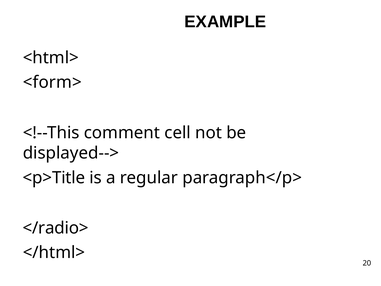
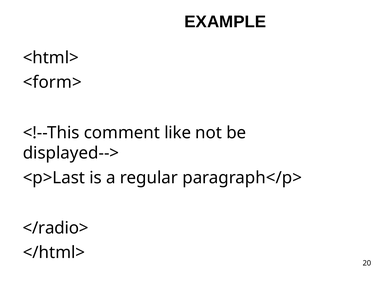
cell: cell -> like (178, 133)
<p>Title: <p>Title -> <p>Last (54, 178)
